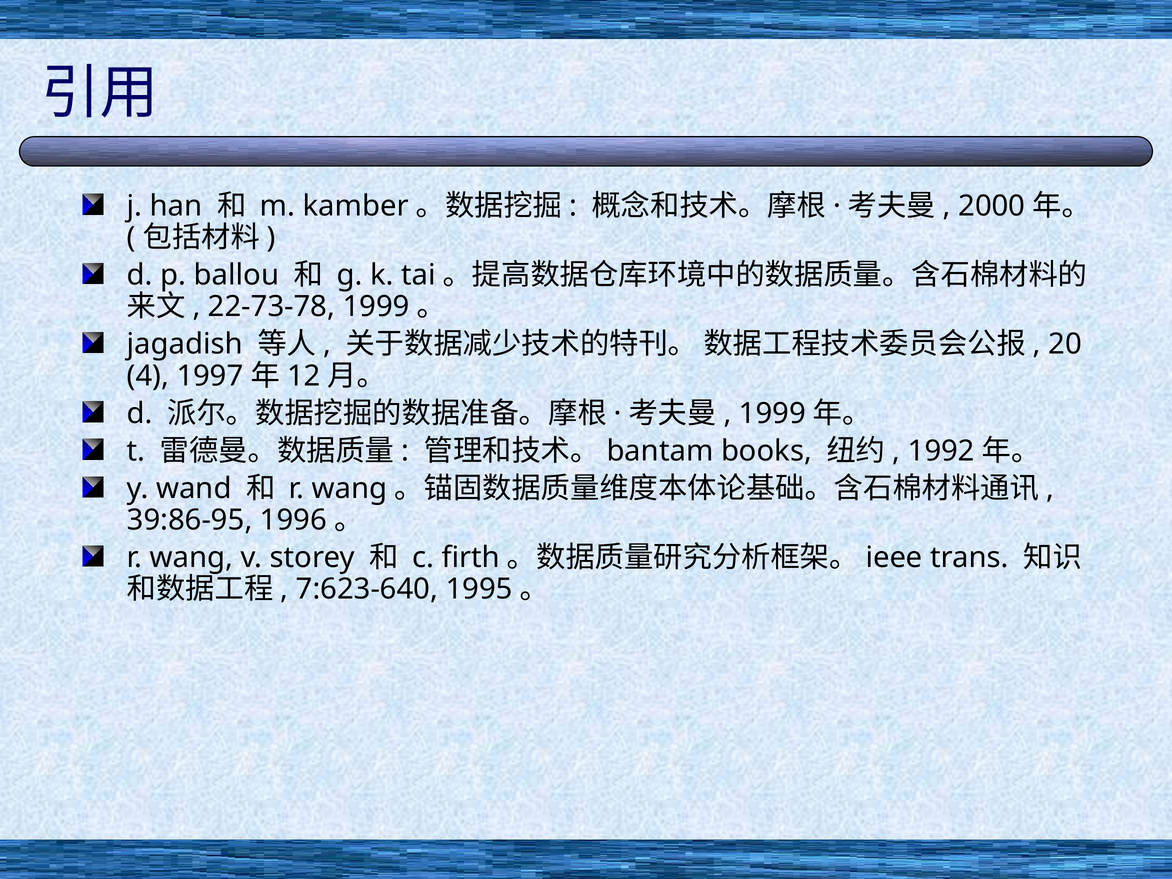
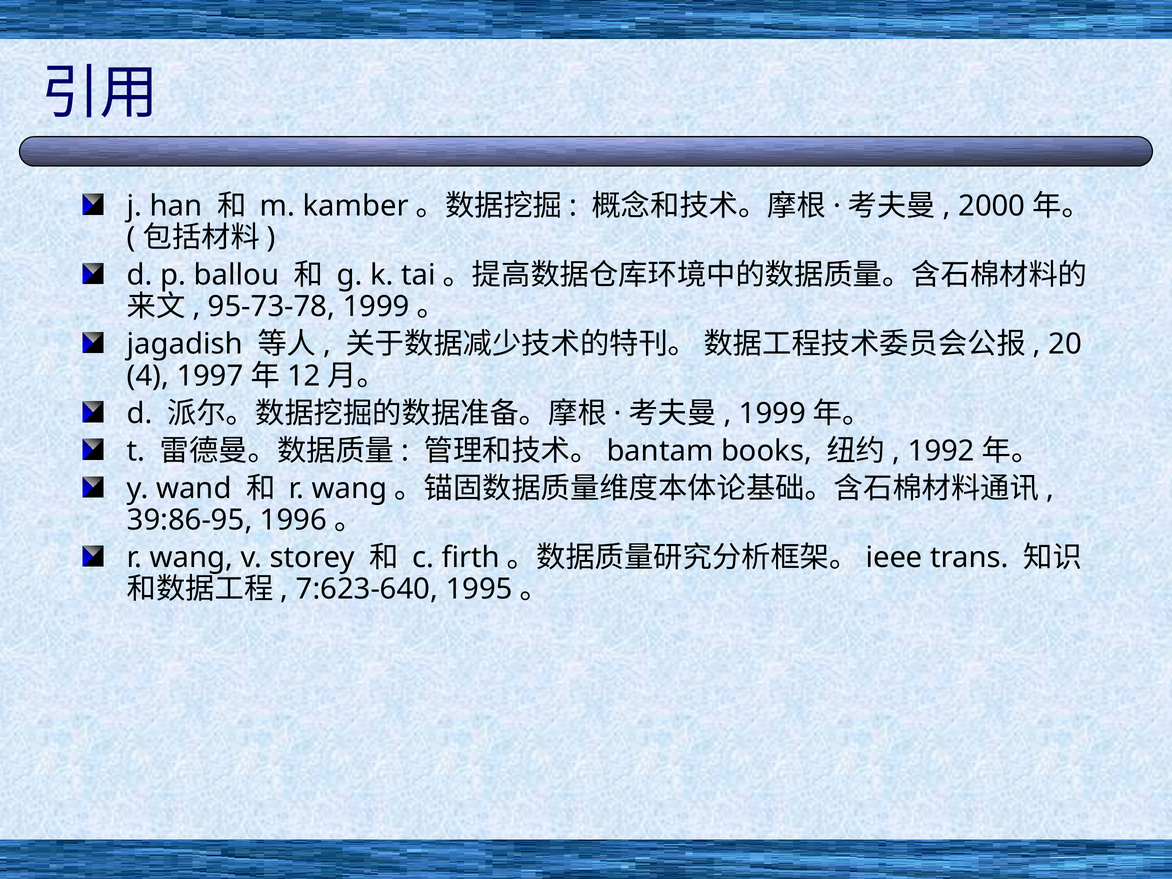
22-73-78: 22-73-78 -> 95-73-78 (271, 307)
